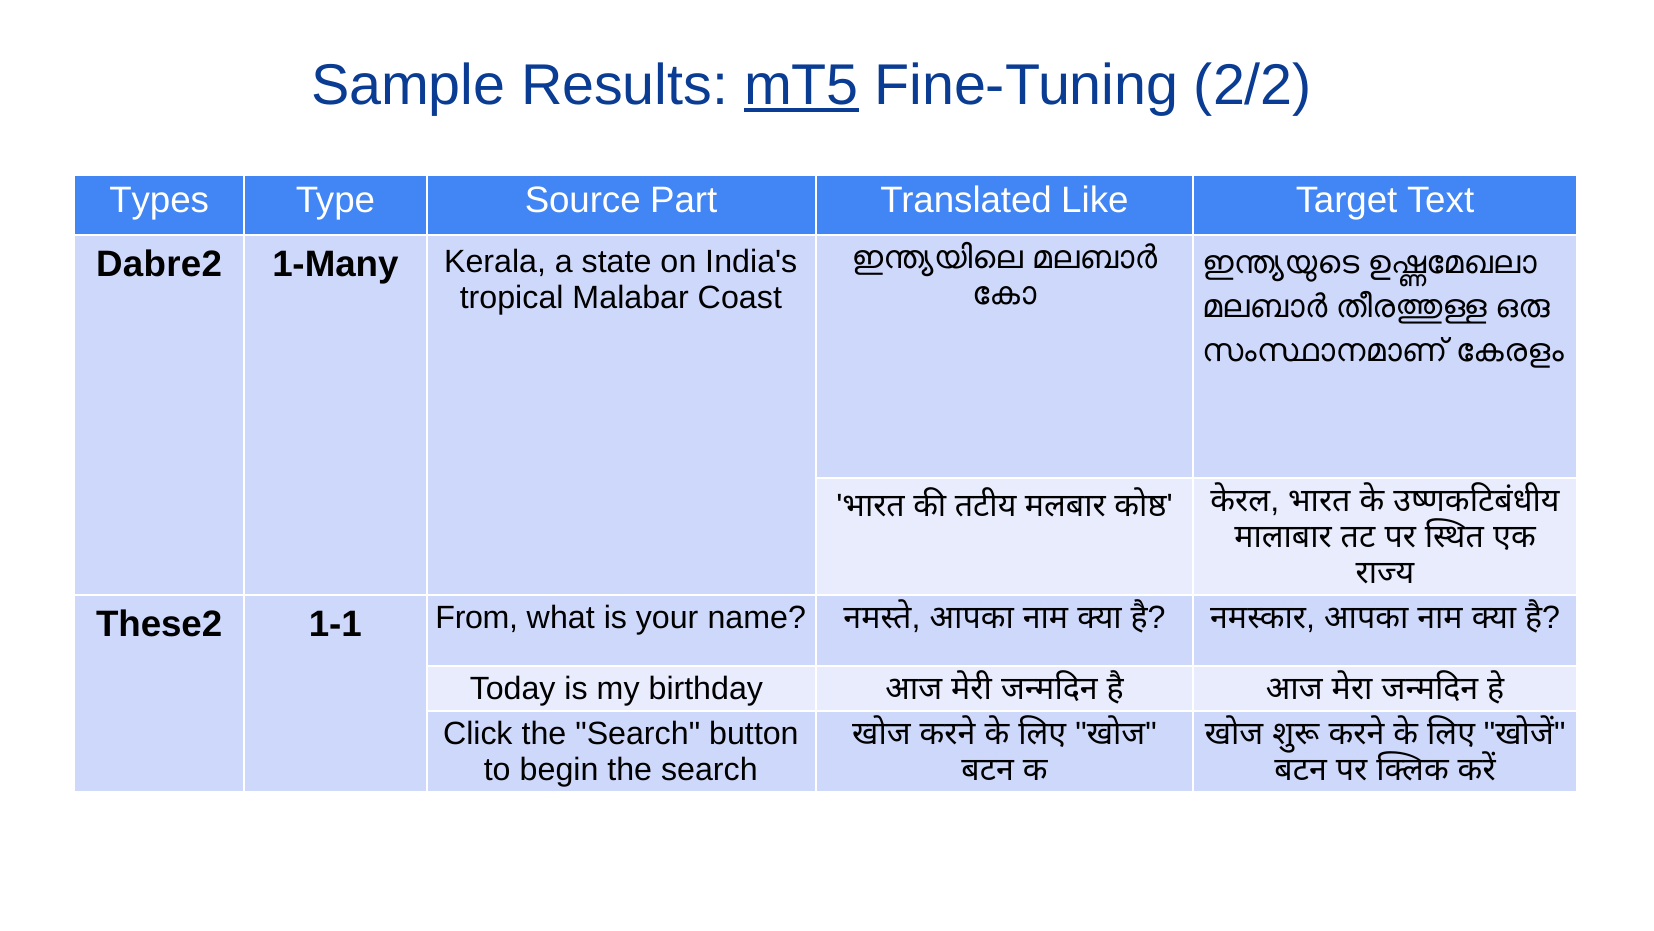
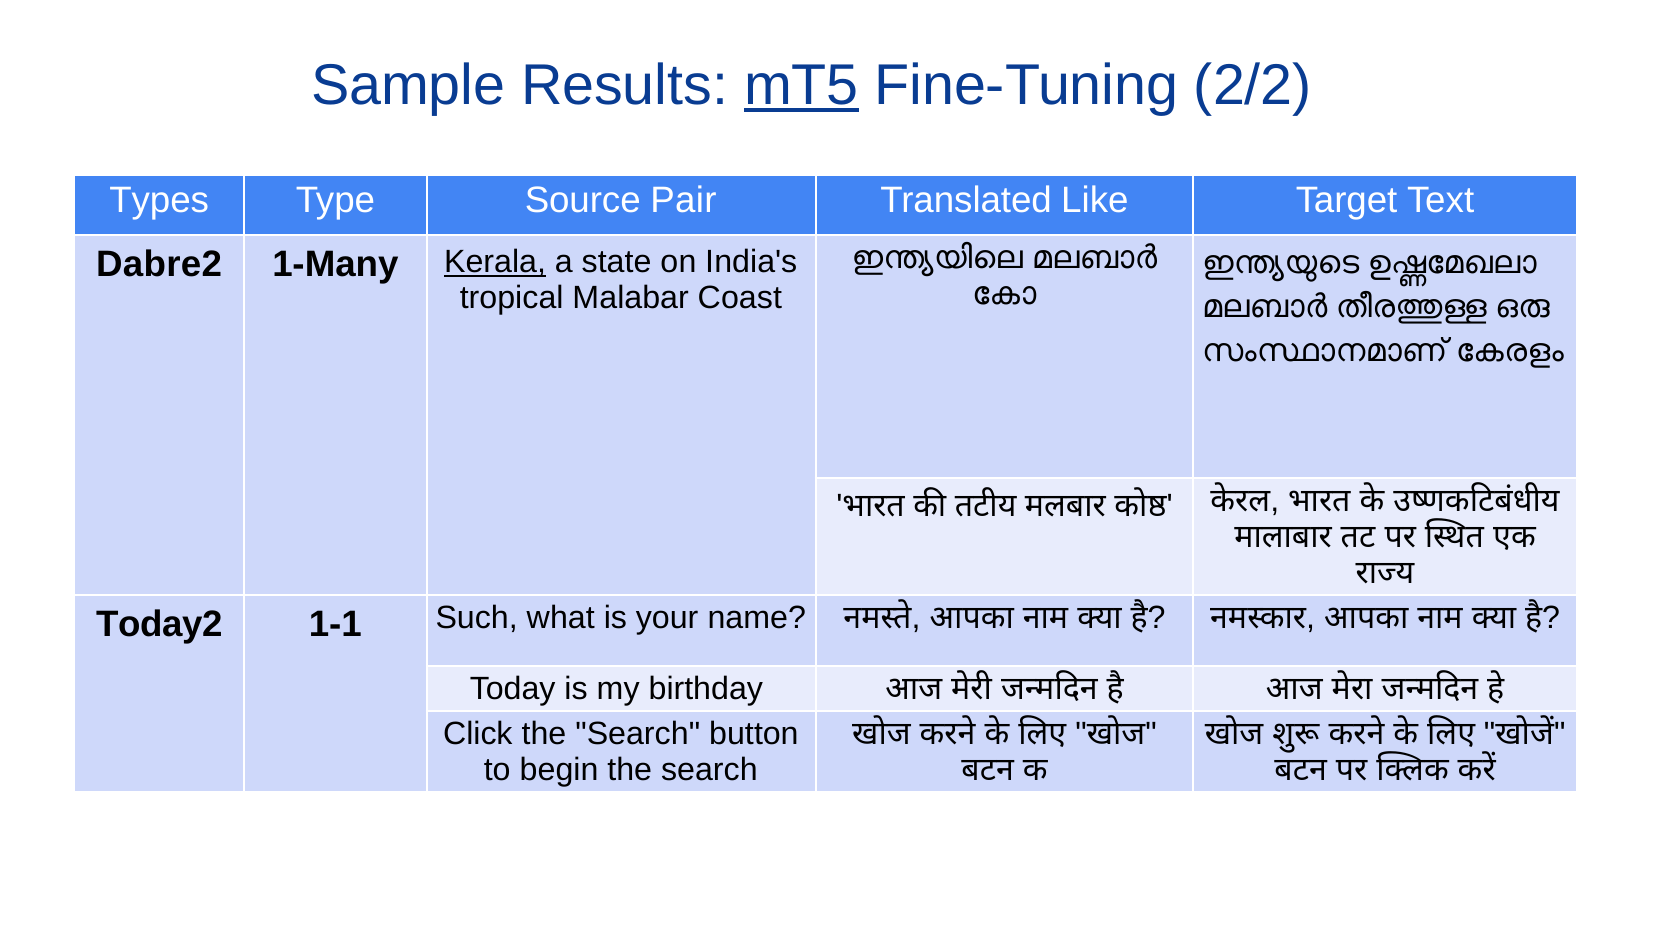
Part: Part -> Pair (684, 200)
Kerala underline: none -> present (495, 262)
These2: These2 -> Today2 (159, 624)
From: From -> Such (477, 618)
